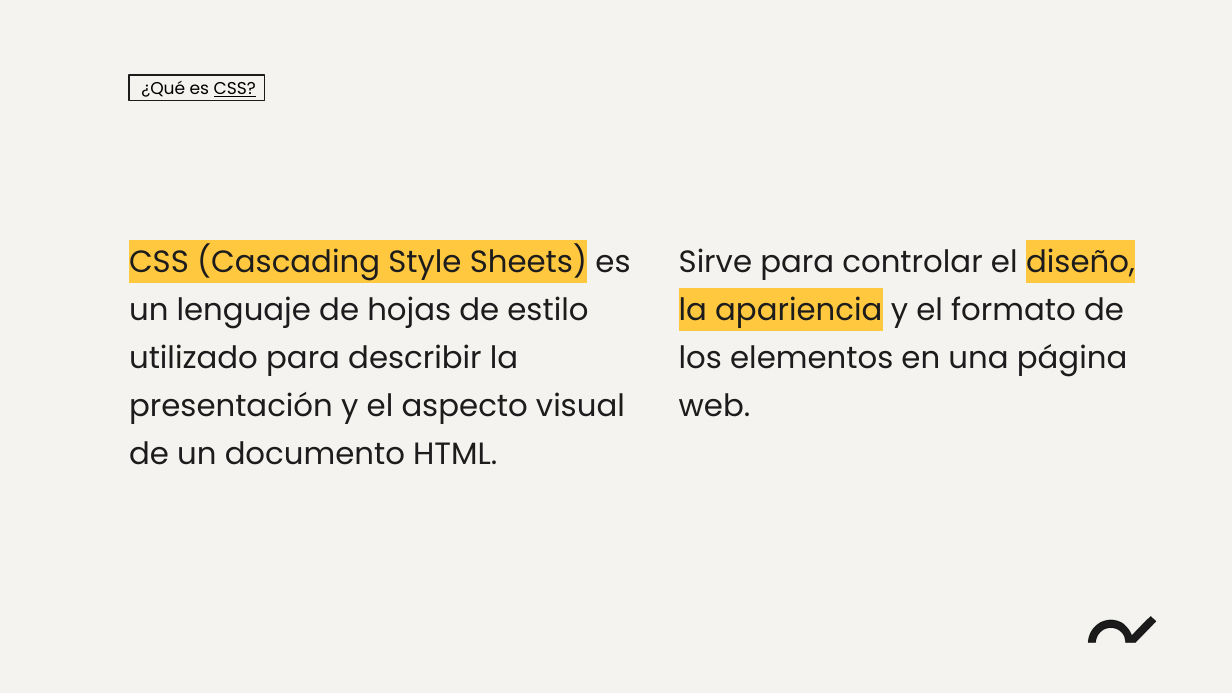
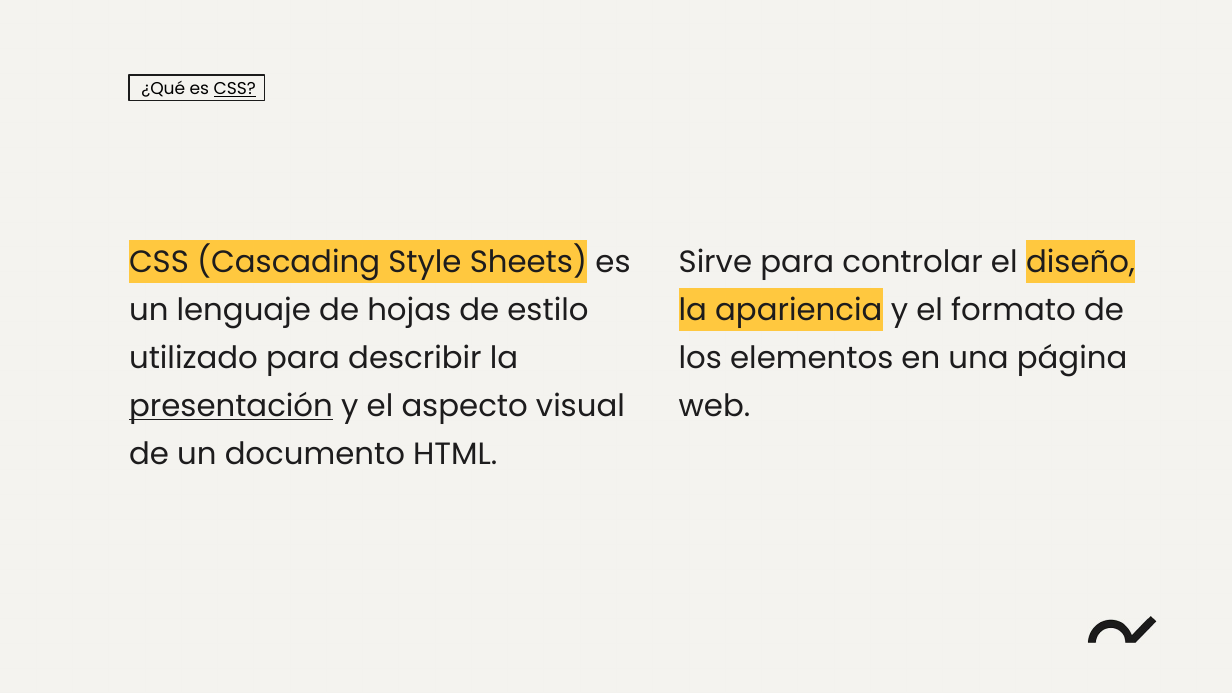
presentación underline: none -> present (231, 406)
